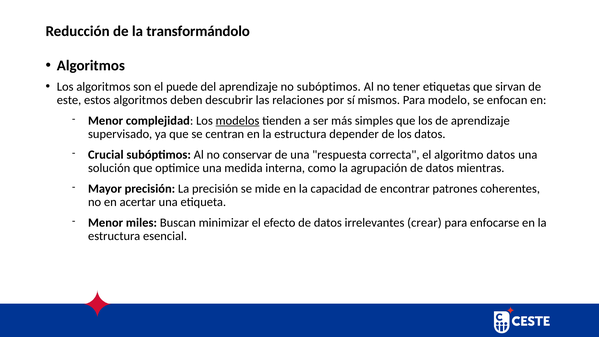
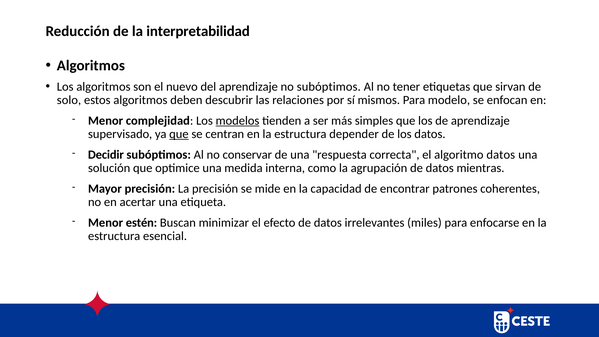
transformándolo: transformándolo -> interpretabilidad (198, 31)
puede: puede -> nuevo (182, 87)
este: este -> solo (69, 100)
que underline: none -> present (179, 134)
Crucial: Crucial -> Decidir (106, 155)
miles: miles -> estén (141, 223)
crear: crear -> miles (424, 223)
